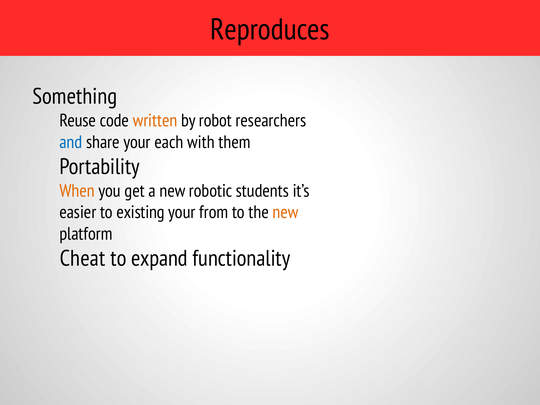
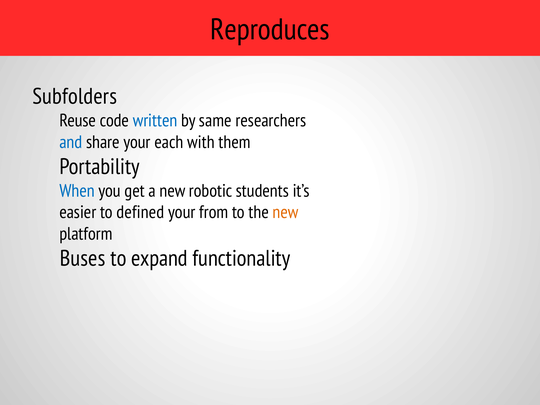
Something: Something -> Subfolders (75, 97)
written colour: orange -> blue (155, 121)
robot: robot -> same (215, 121)
When colour: orange -> blue (77, 191)
existing: existing -> defined (140, 212)
Cheat: Cheat -> Buses (83, 259)
